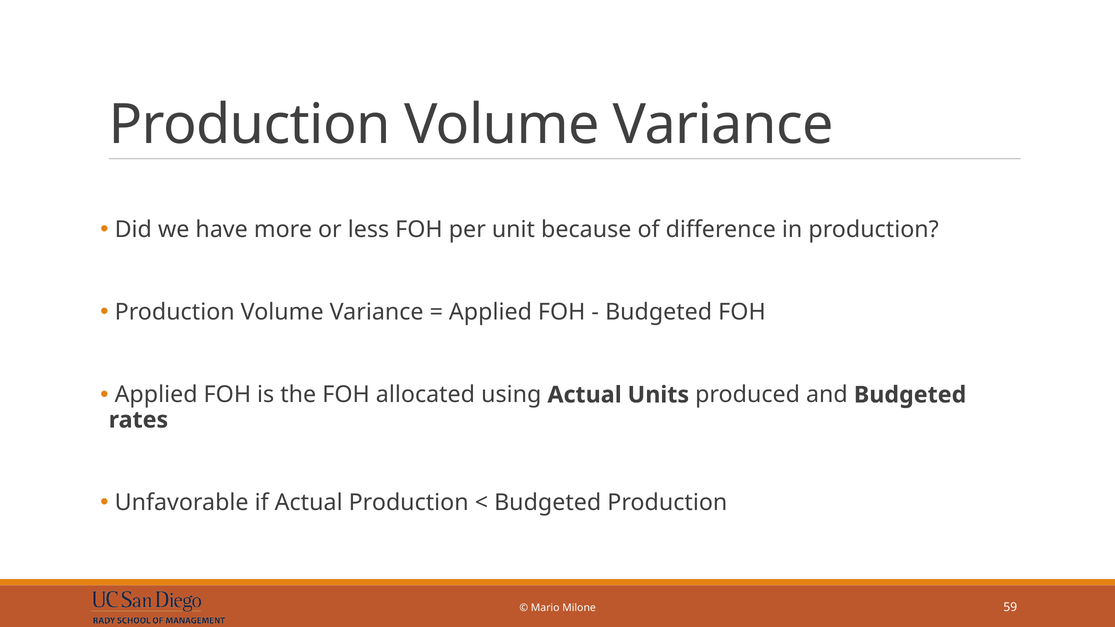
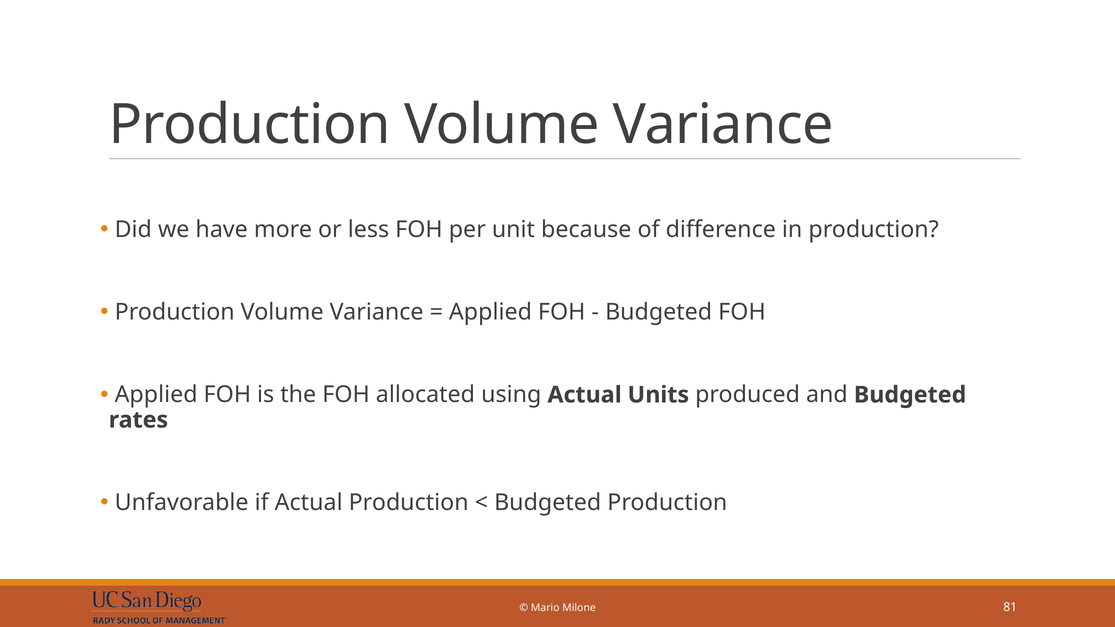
59: 59 -> 81 (1010, 607)
